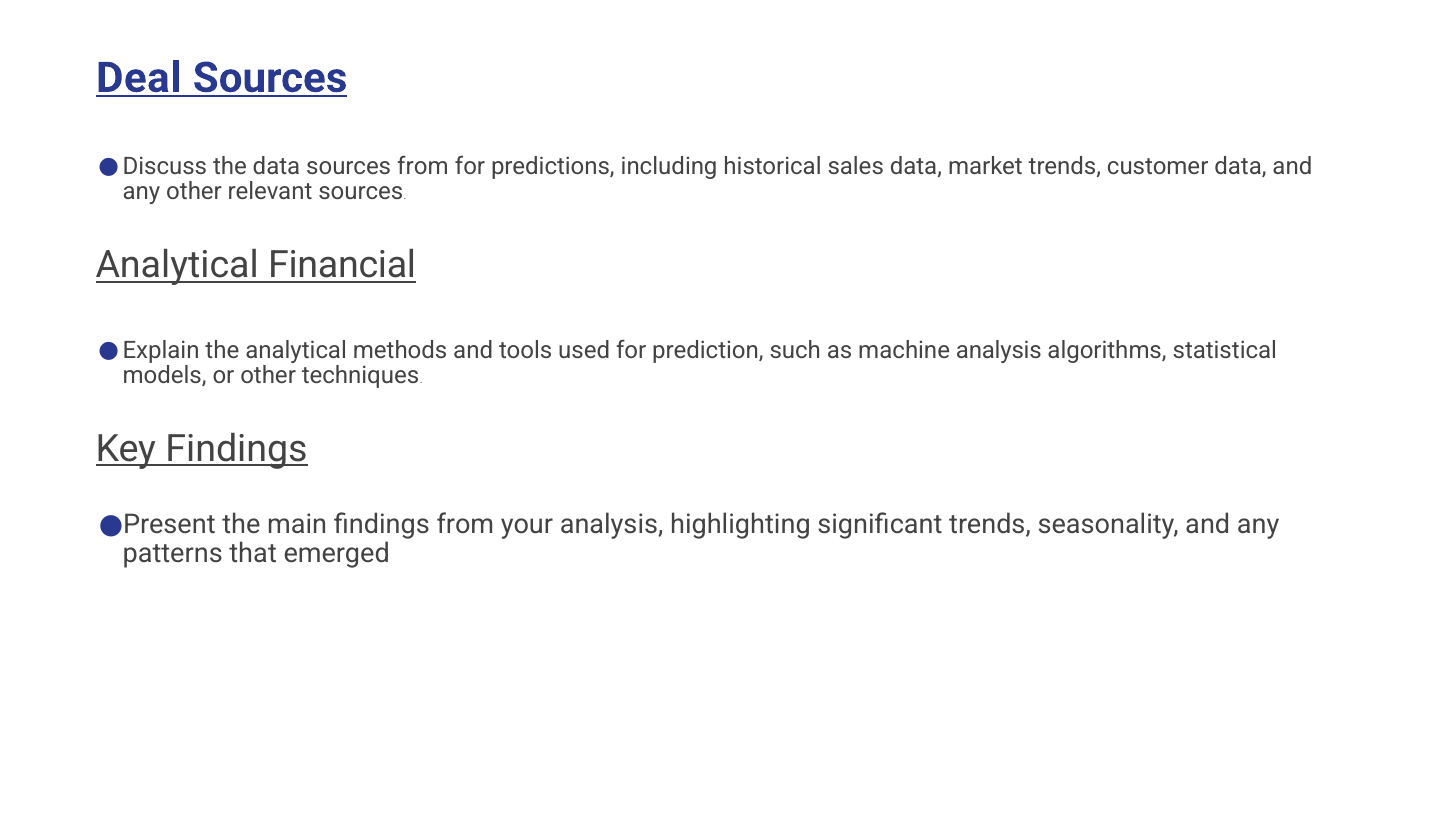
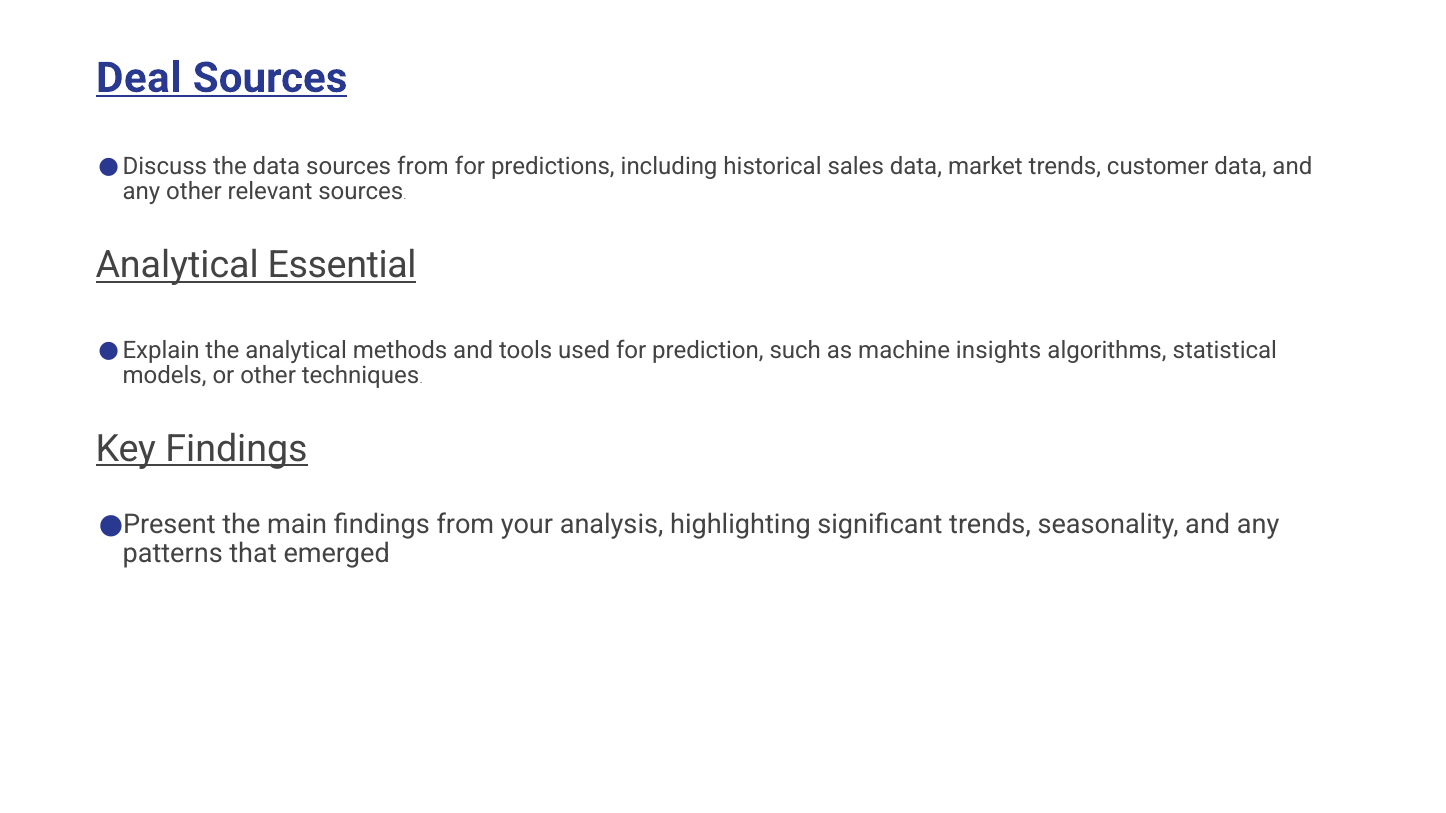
Financial: Financial -> Essential (342, 266)
machine analysis: analysis -> insights (999, 351)
